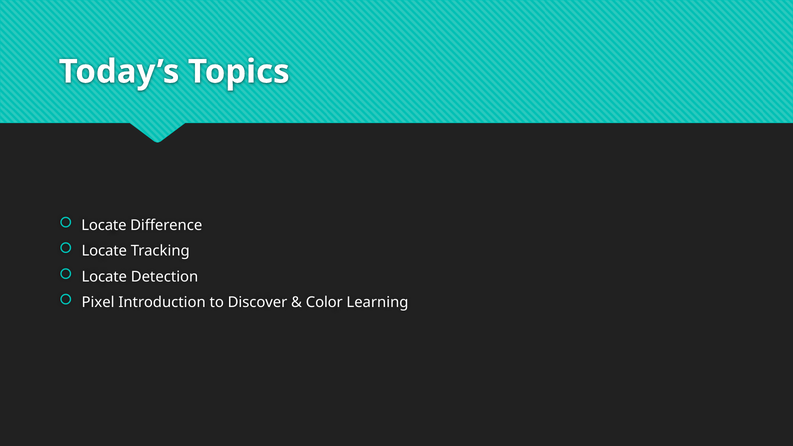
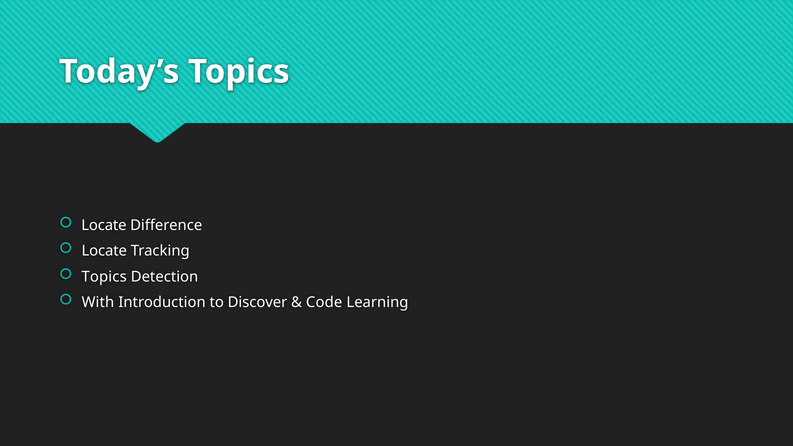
Locate: Locate -> Topics (104, 277)
Pixel: Pixel -> With (98, 302)
Color: Color -> Code (324, 302)
